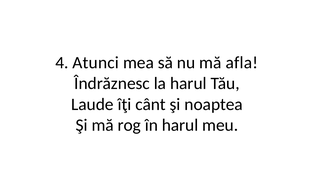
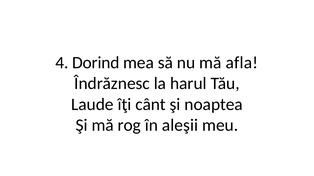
Atunci: Atunci -> Dorind (96, 63)
în harul: harul -> aleşii (180, 126)
